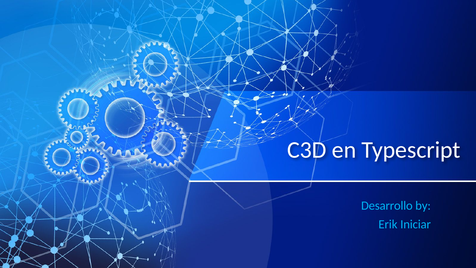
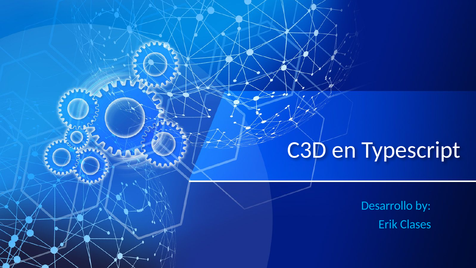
Iniciar: Iniciar -> Clases (416, 224)
